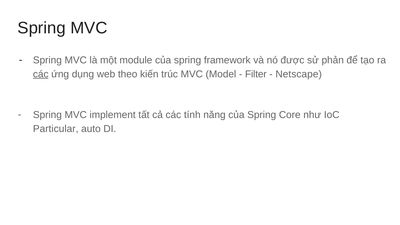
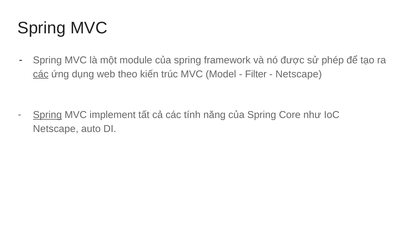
phản: phản -> phép (333, 60)
Spring underline: none -> present (47, 115)
Particular: Particular -> Netscape (56, 129)
